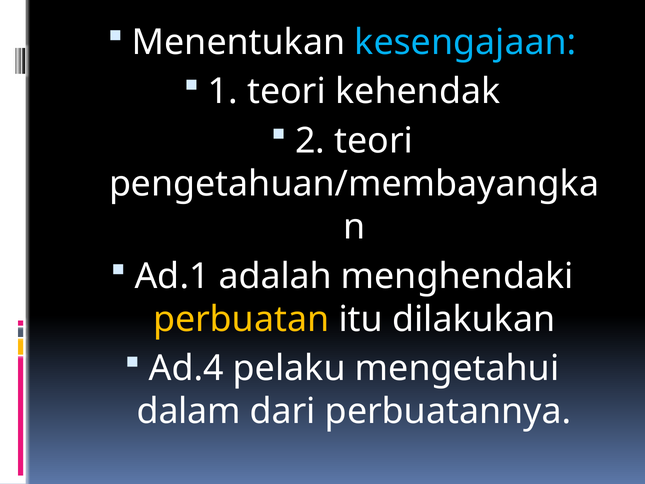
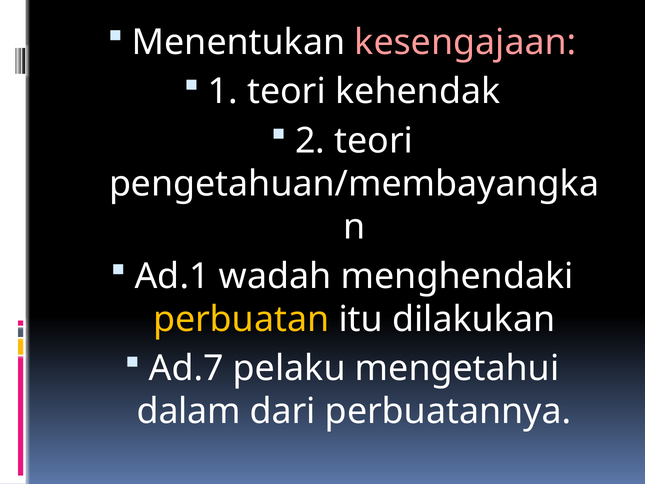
kesengajaan colour: light blue -> pink (465, 42)
adalah: adalah -> wadah (275, 276)
Ad.4: Ad.4 -> Ad.7 (186, 368)
